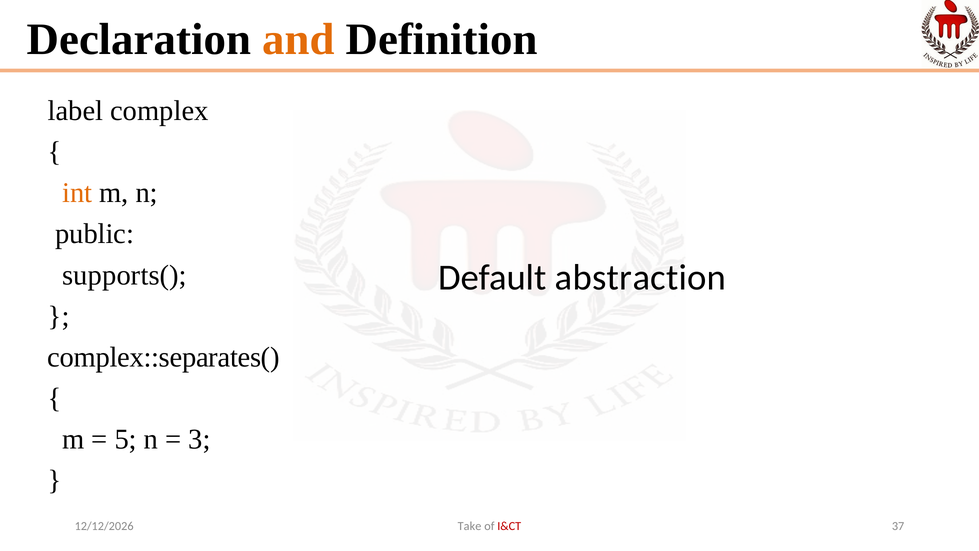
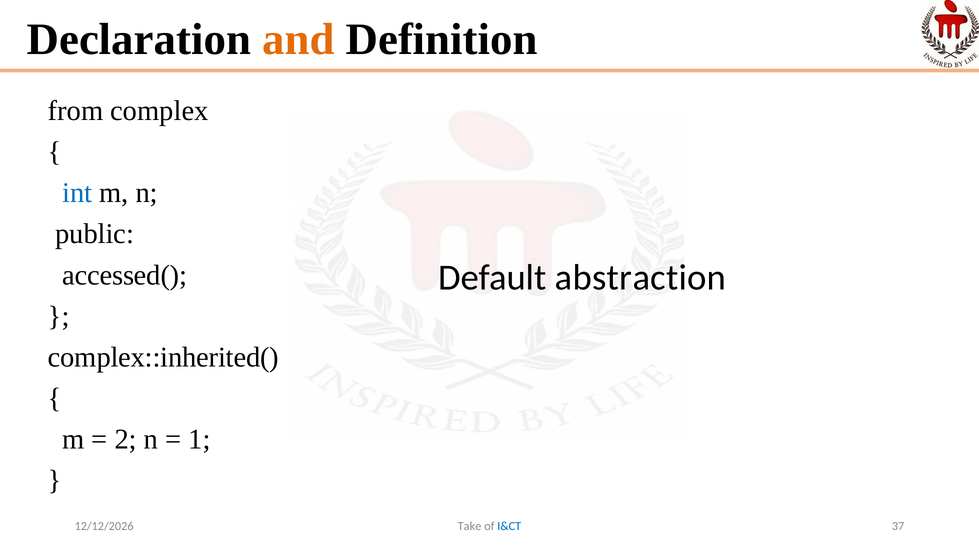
label: label -> from (76, 111)
int colour: orange -> blue (77, 193)
supports(: supports( -> accessed( (125, 275)
complex::separates(: complex::separates( -> complex::inherited( (163, 357)
5: 5 -> 2 (126, 439)
3: 3 -> 1 (199, 439)
I&CT colour: red -> blue (509, 526)
